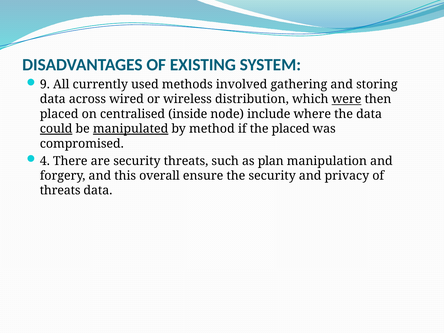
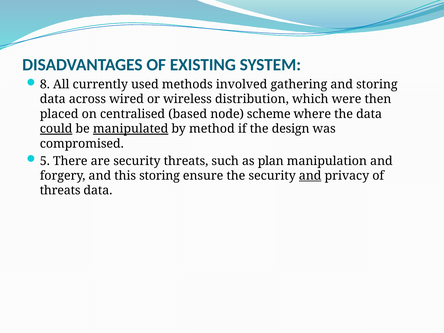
9: 9 -> 8 (45, 84)
were underline: present -> none (347, 99)
inside: inside -> based (188, 114)
include: include -> scheme (269, 114)
the placed: placed -> design (291, 129)
4: 4 -> 5 (45, 161)
this overall: overall -> storing (160, 176)
and underline: none -> present (310, 176)
